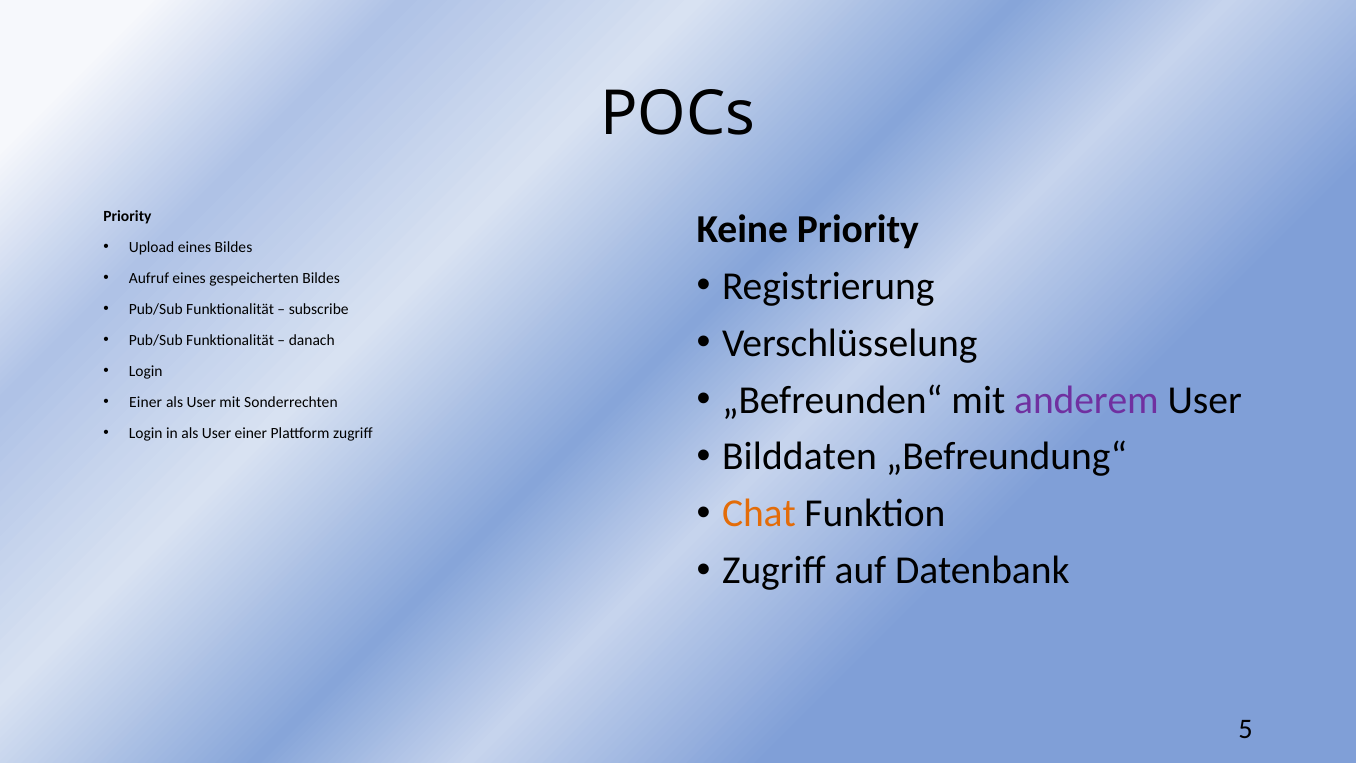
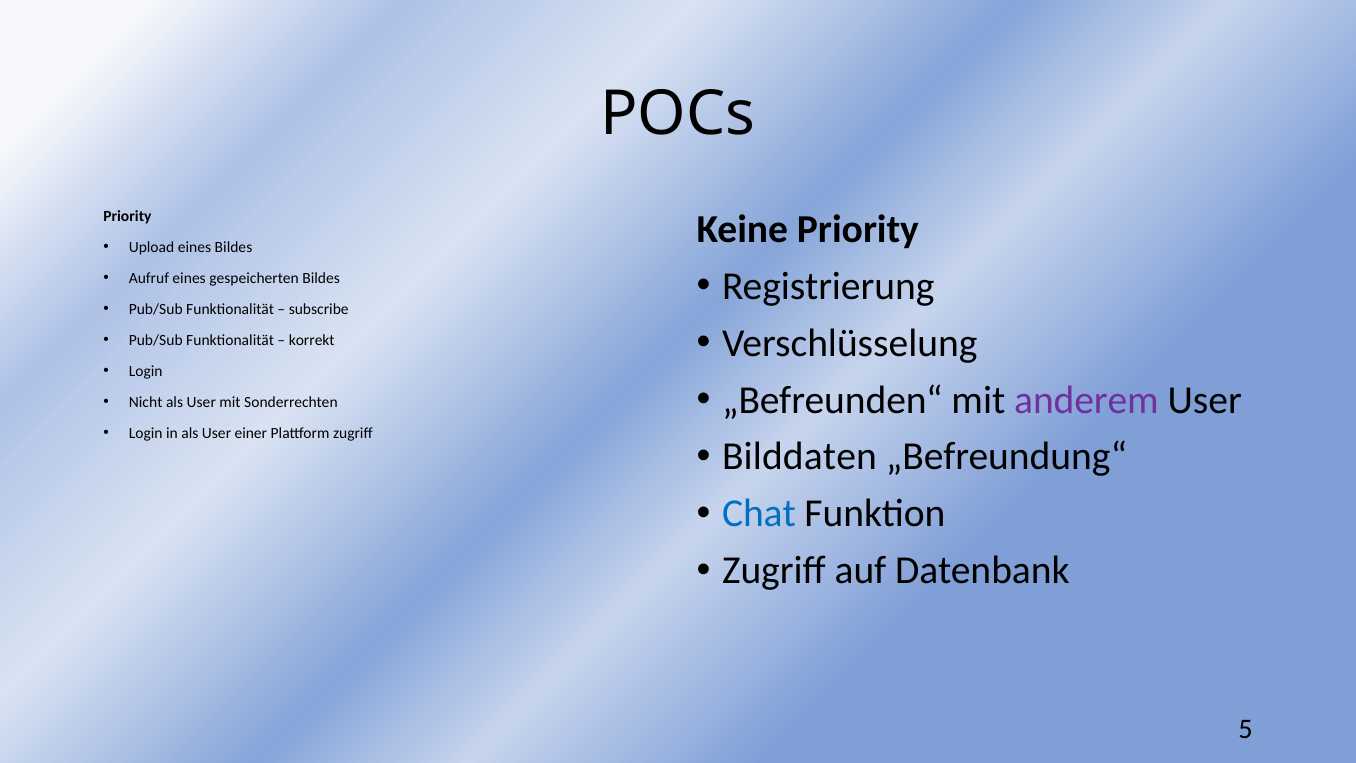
danach: danach -> korrekt (312, 340)
Einer: Einer -> Nicht (146, 402)
Chat colour: orange -> blue (759, 514)
